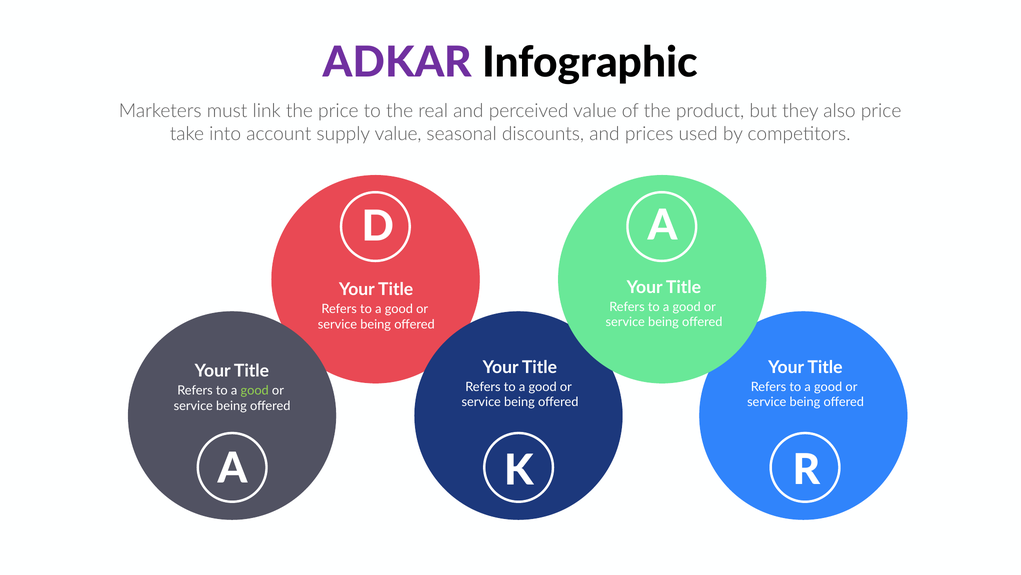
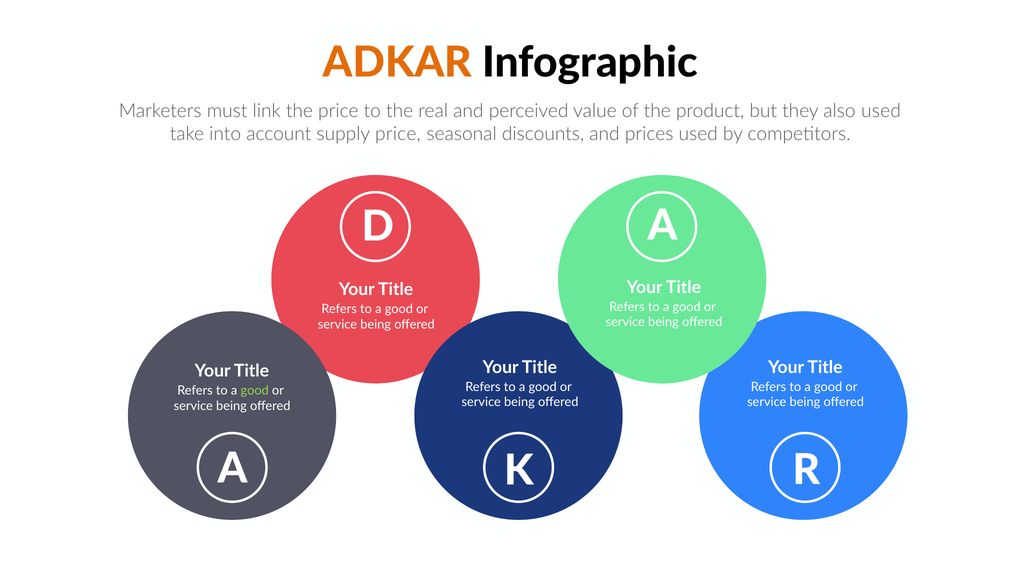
ADKAR colour: purple -> orange (397, 63)
also price: price -> used (881, 111)
supply value: value -> price (398, 134)
